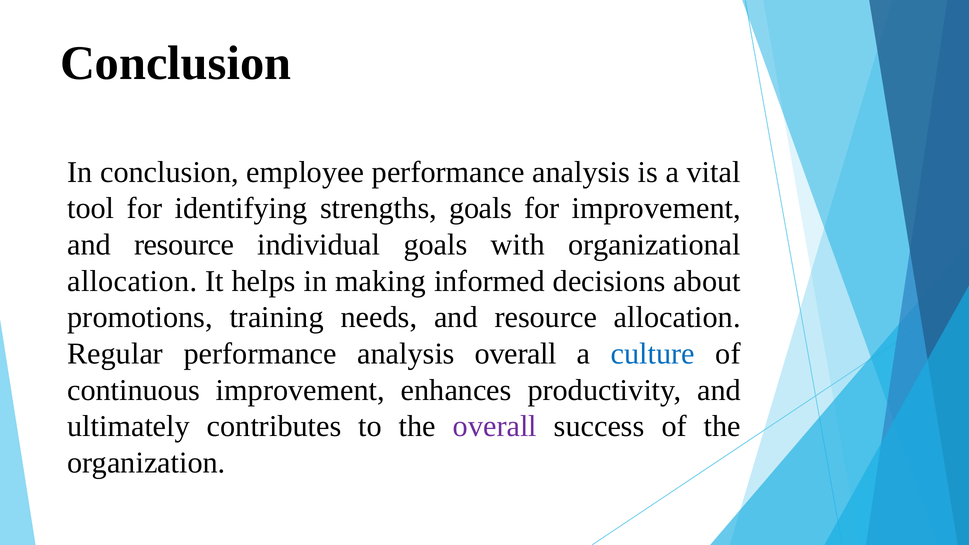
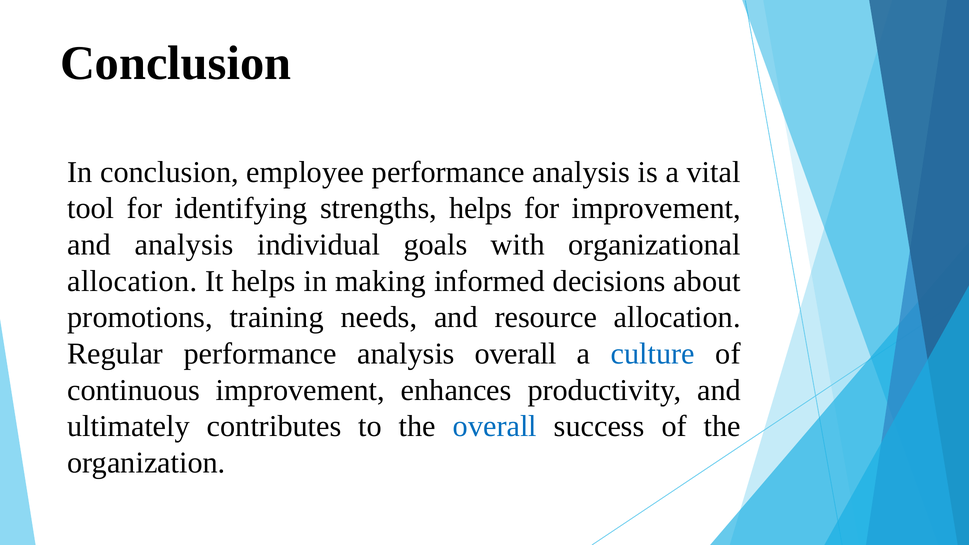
strengths goals: goals -> helps (481, 208)
resource: resource -> analysis (184, 245)
overall colour: purple -> blue (495, 426)
